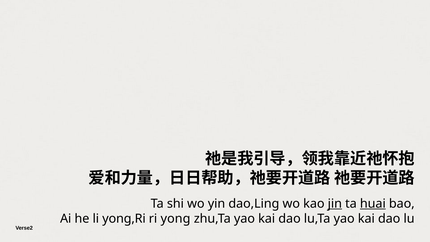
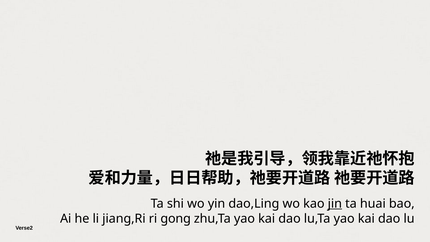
huai underline: present -> none (373, 204)
yong,Ri: yong,Ri -> jiang,Ri (124, 219)
yong: yong -> gong (176, 219)
